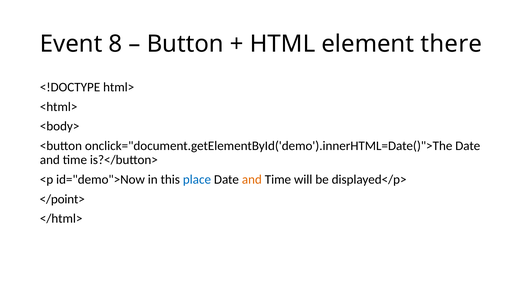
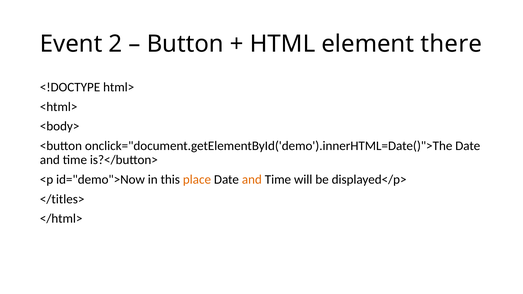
8: 8 -> 2 (115, 44)
place colour: blue -> orange (197, 180)
</point>: </point> -> </titles> (62, 199)
